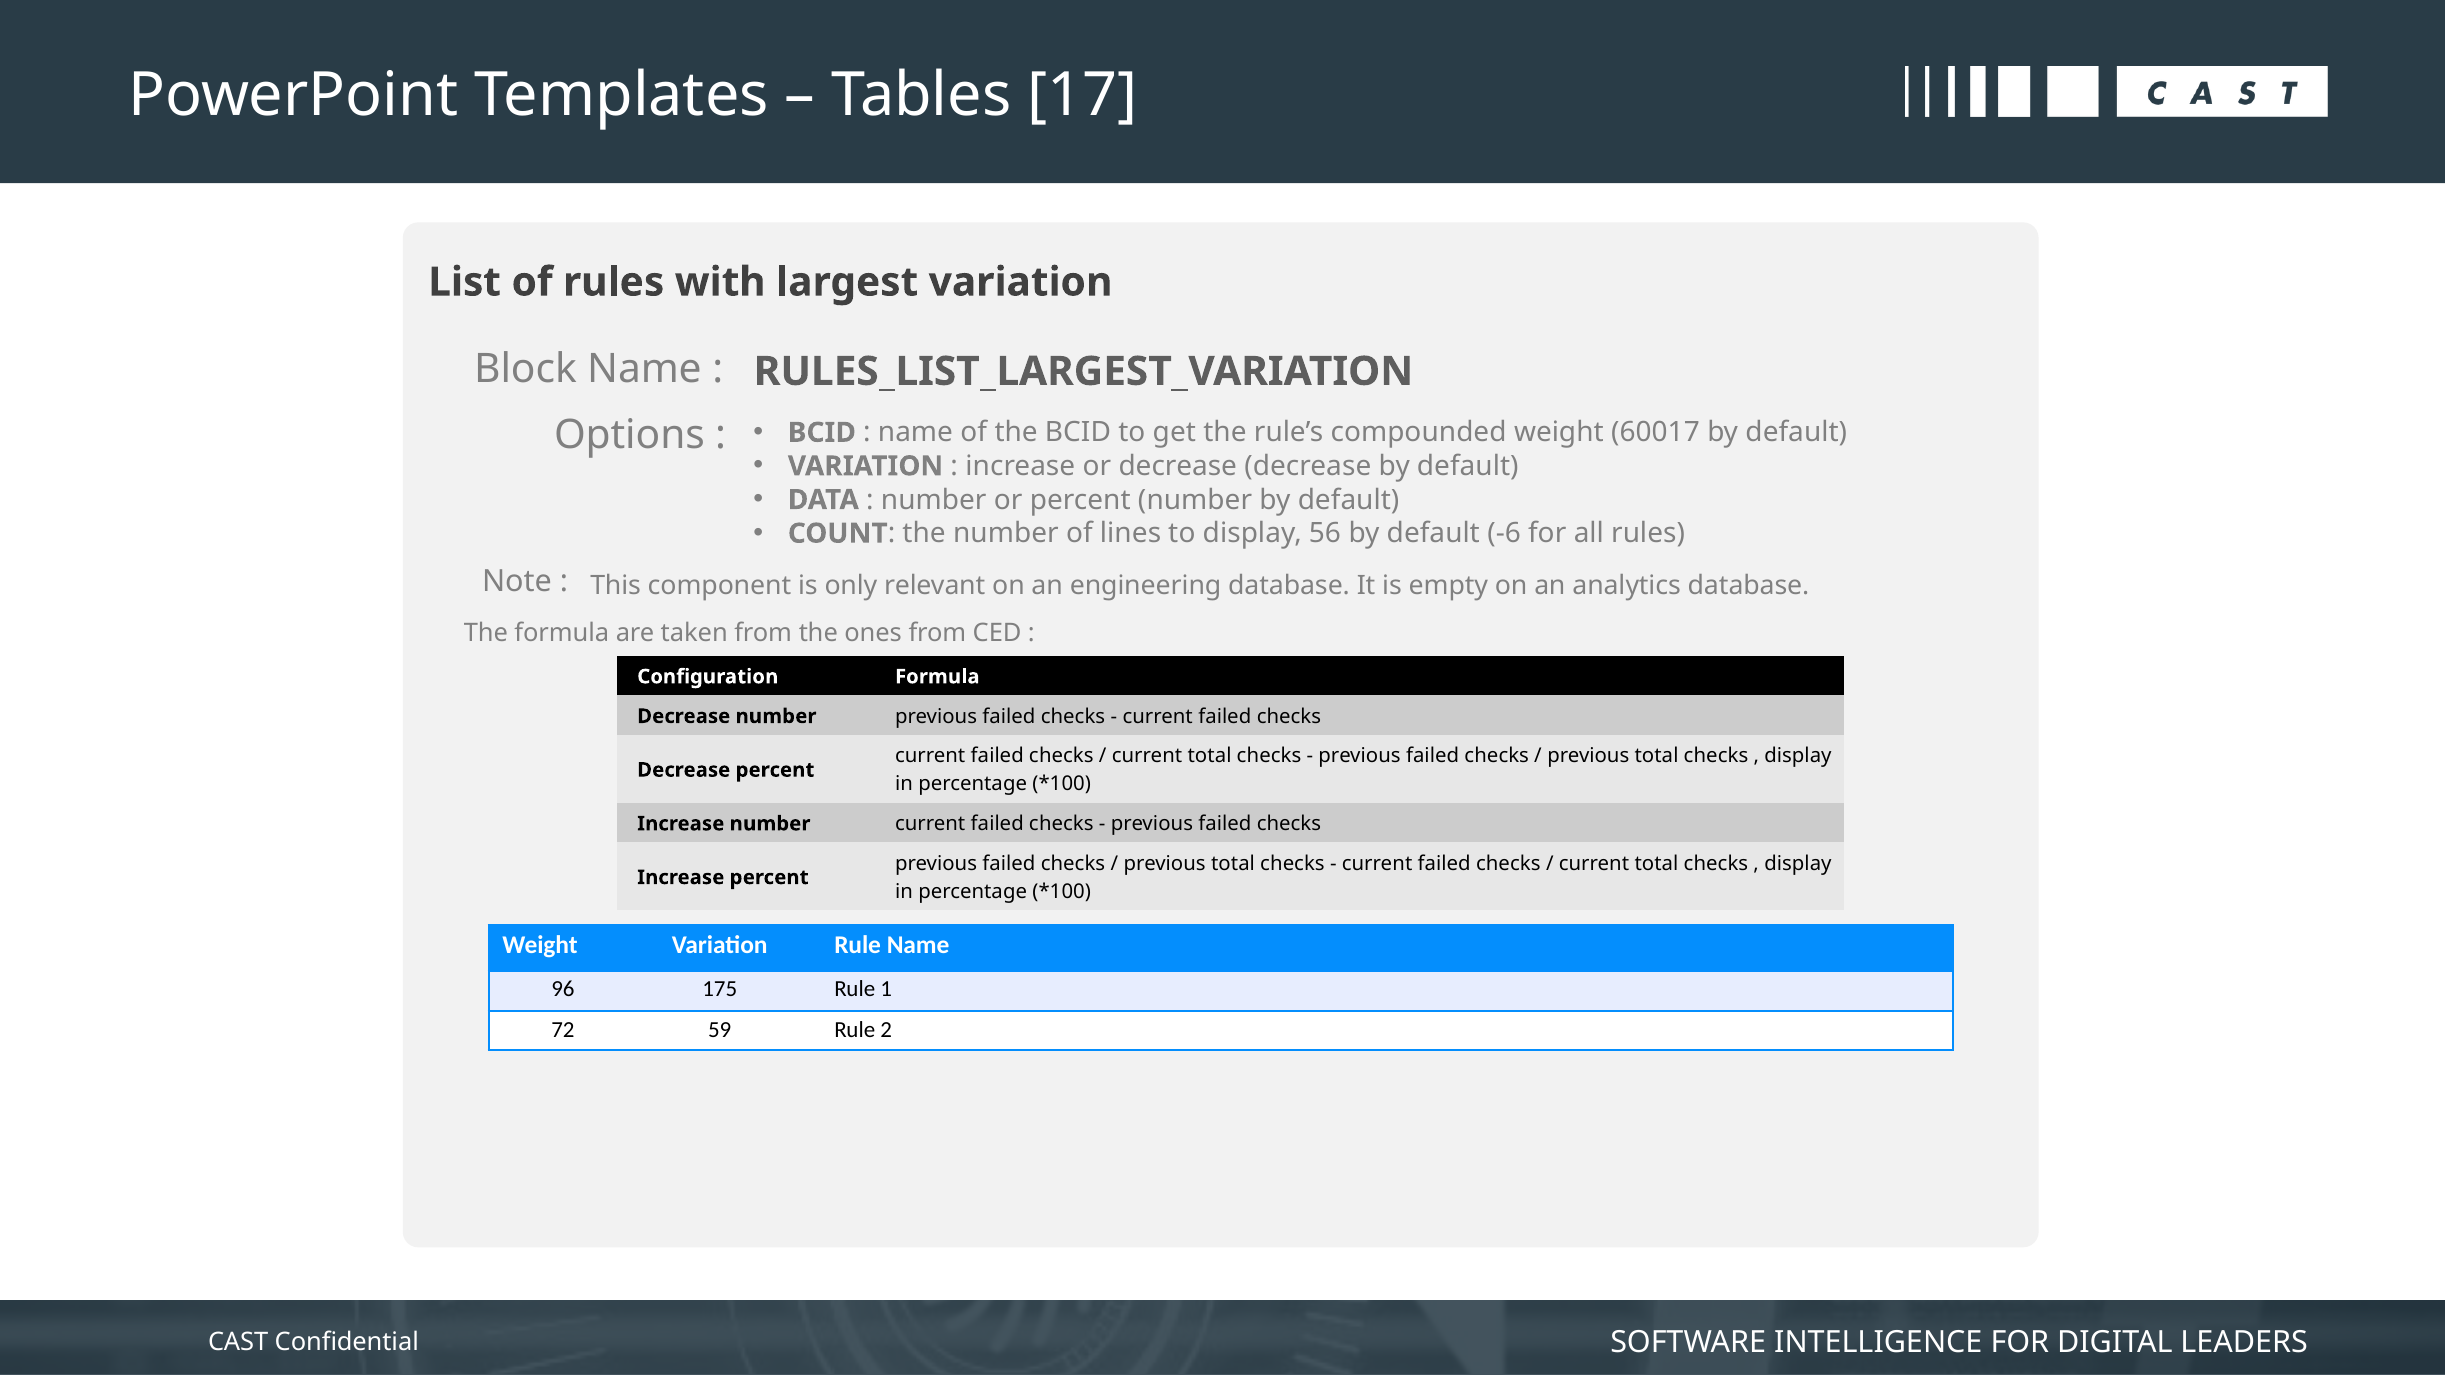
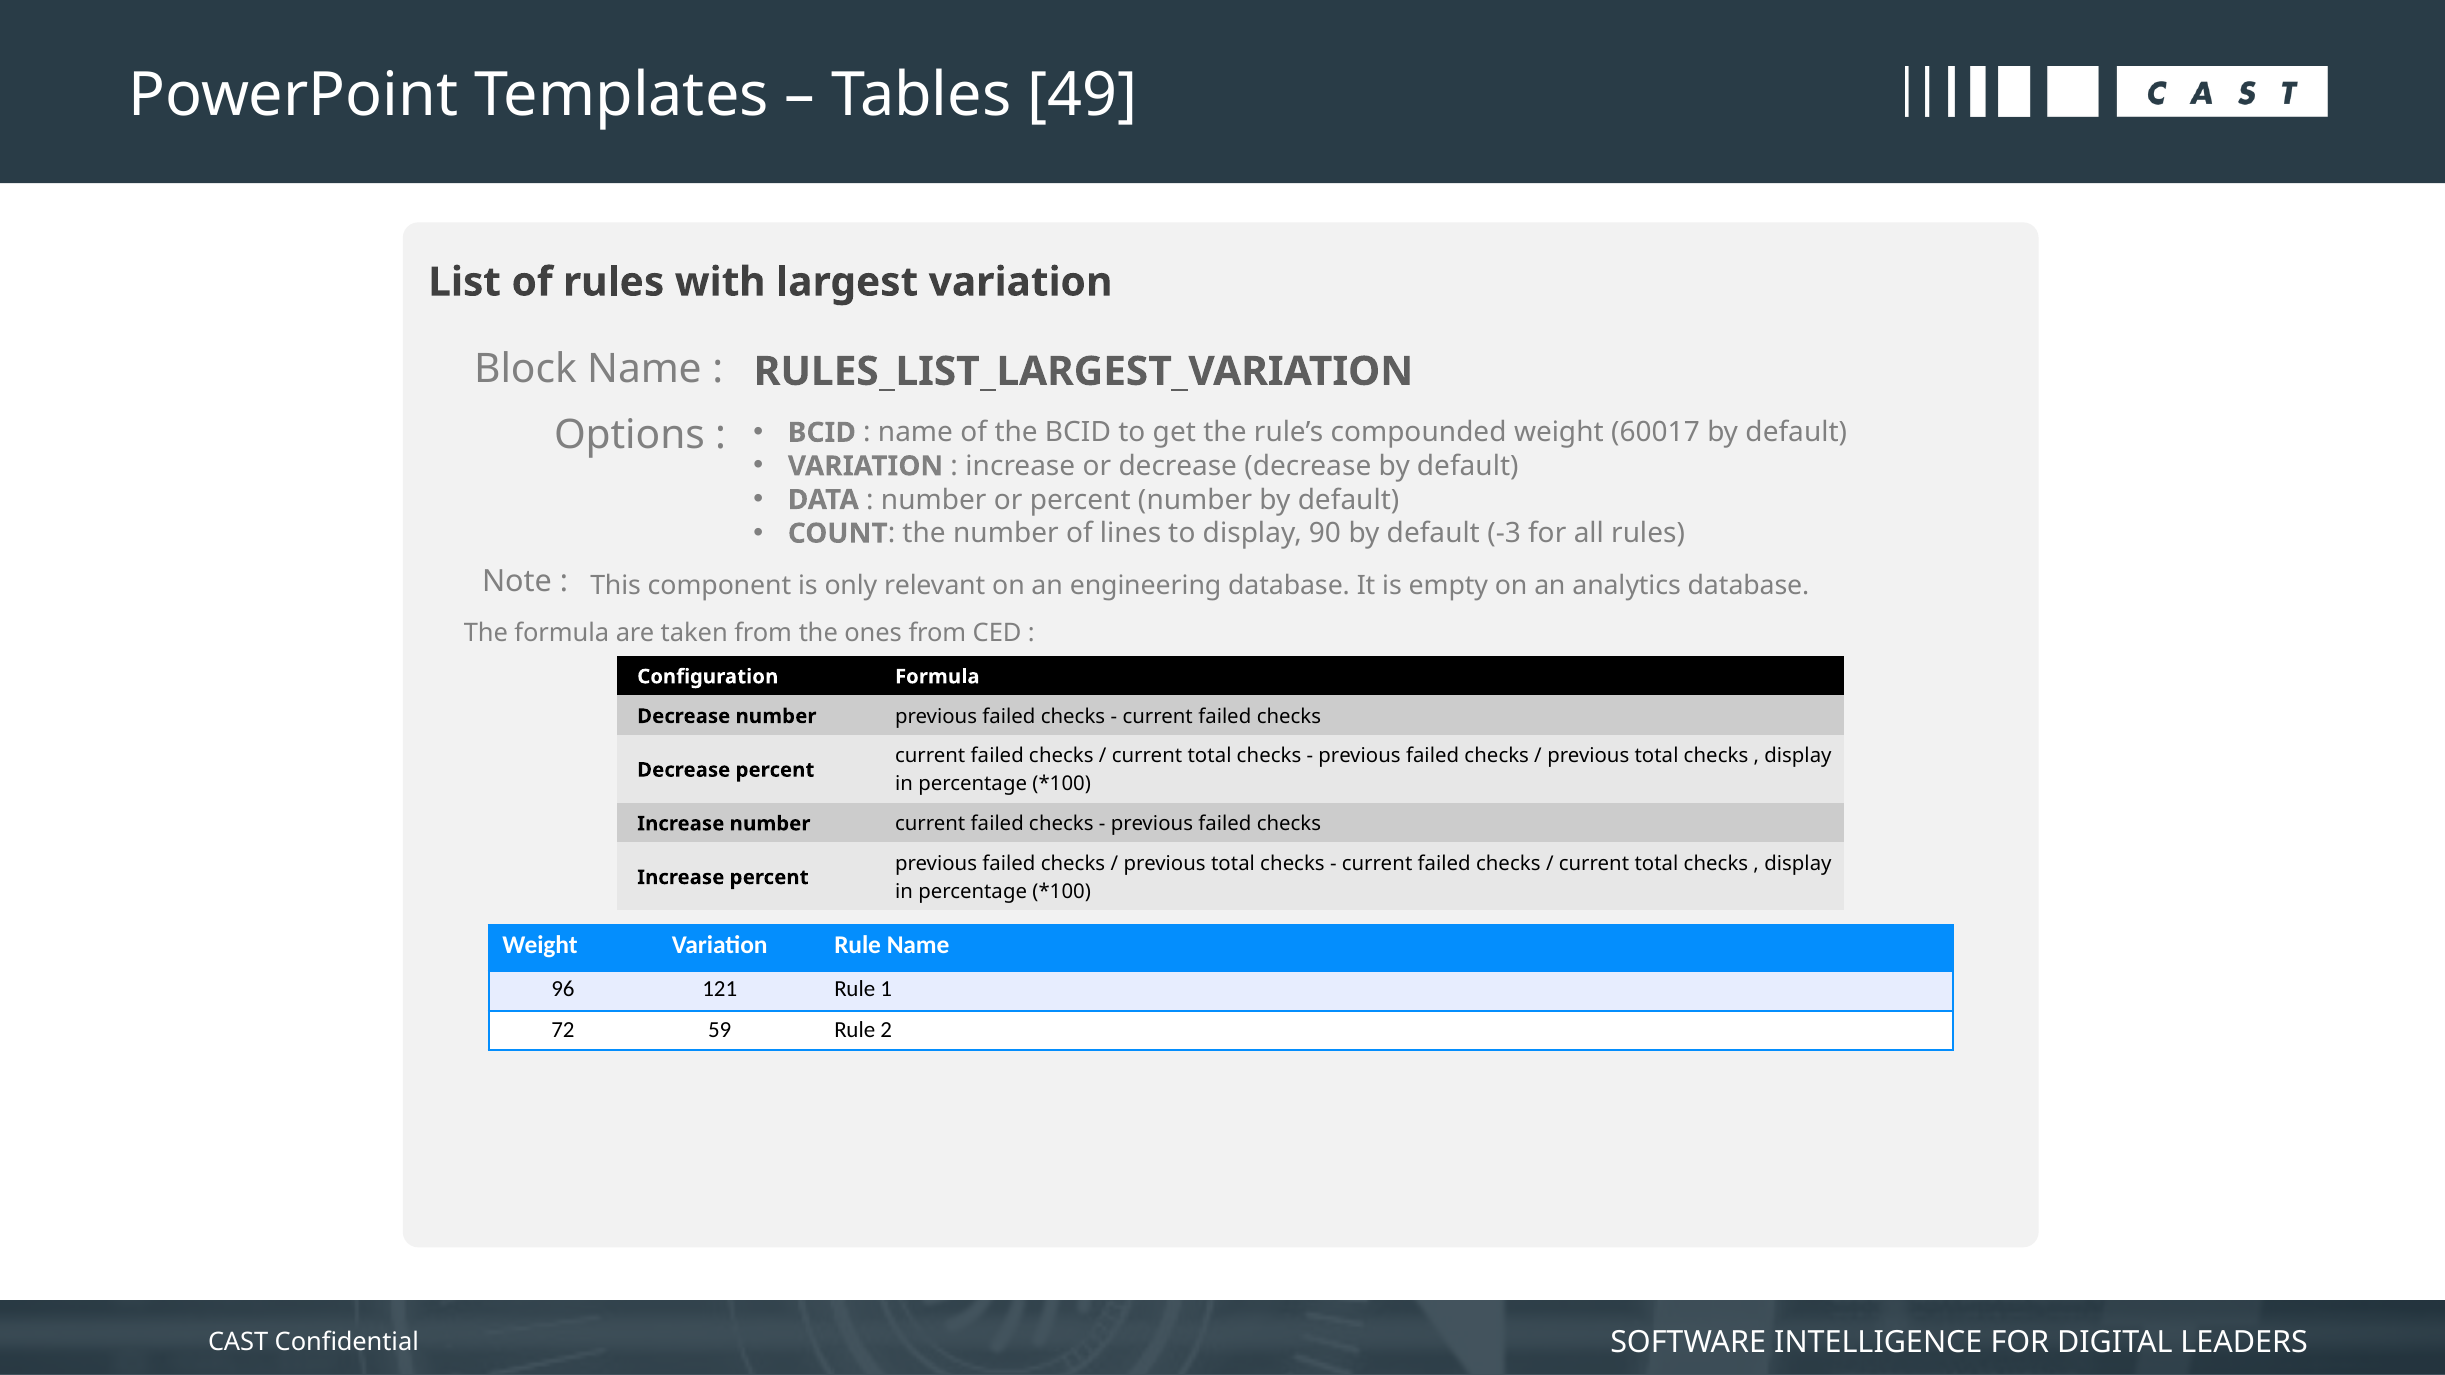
17: 17 -> 49 (1083, 95)
56: 56 -> 90 (1325, 534)
-6: -6 -> -3 (1504, 534)
175: 175 -> 121 (720, 989)
